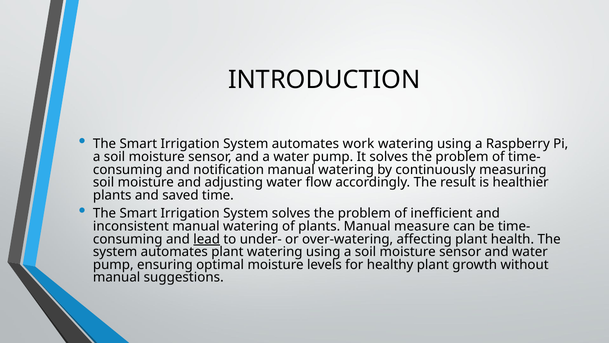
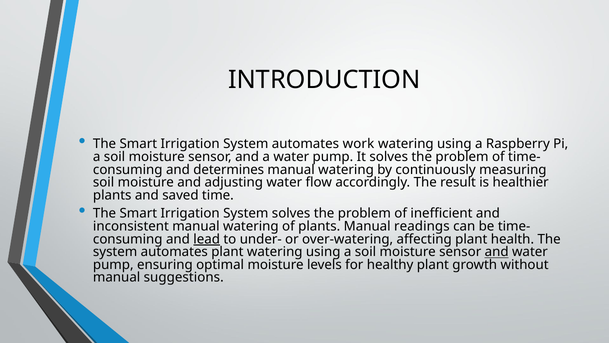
notification: notification -> determines (229, 169)
measure: measure -> readings (422, 226)
and underline: none -> present (497, 252)
